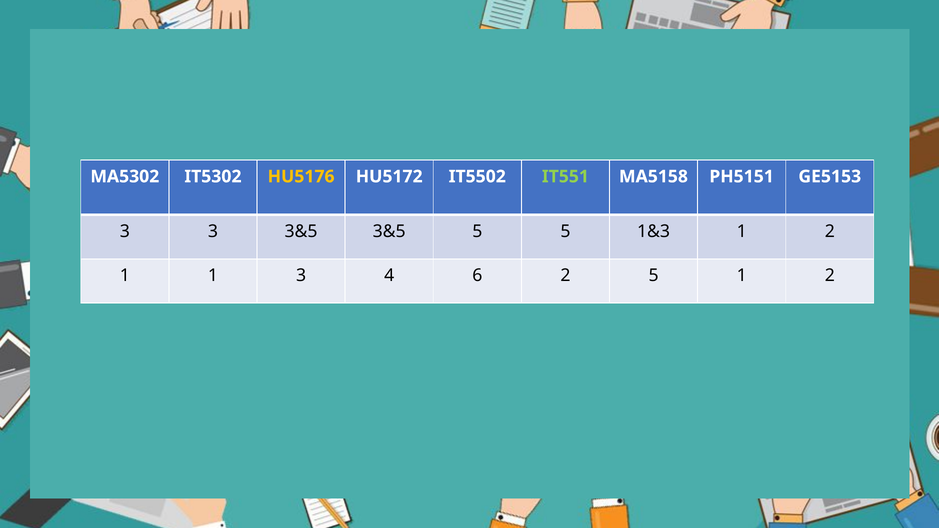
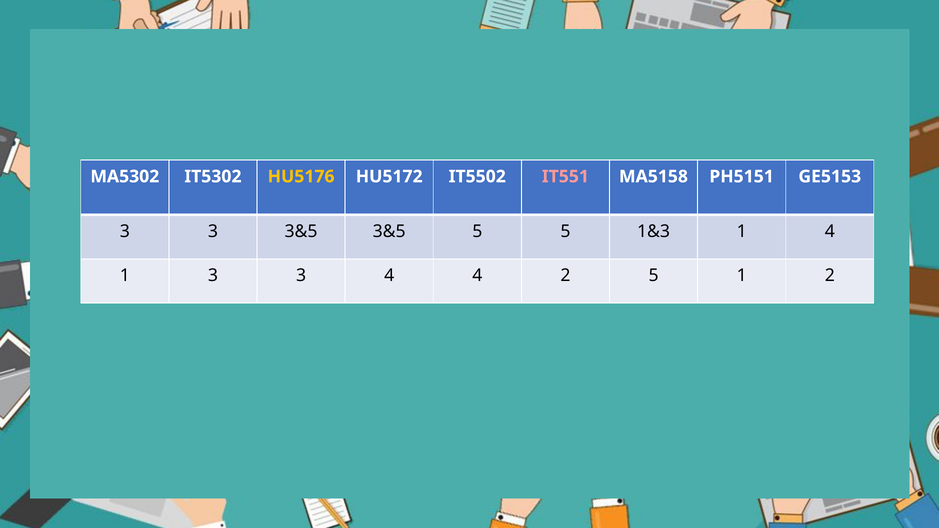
IT551 colour: light green -> pink (565, 177)
1&3 1 2: 2 -> 4 (830, 231)
1 1: 1 -> 3 (213, 276)
4 6: 6 -> 4 (477, 276)
